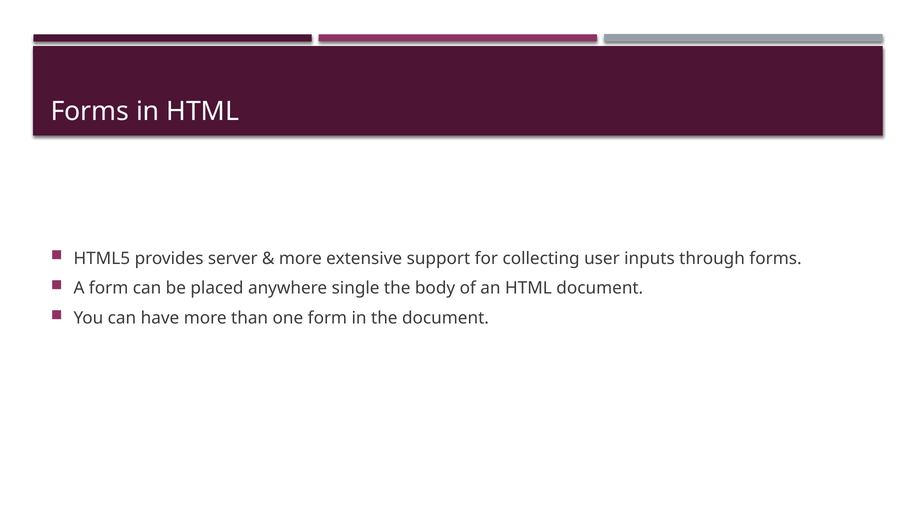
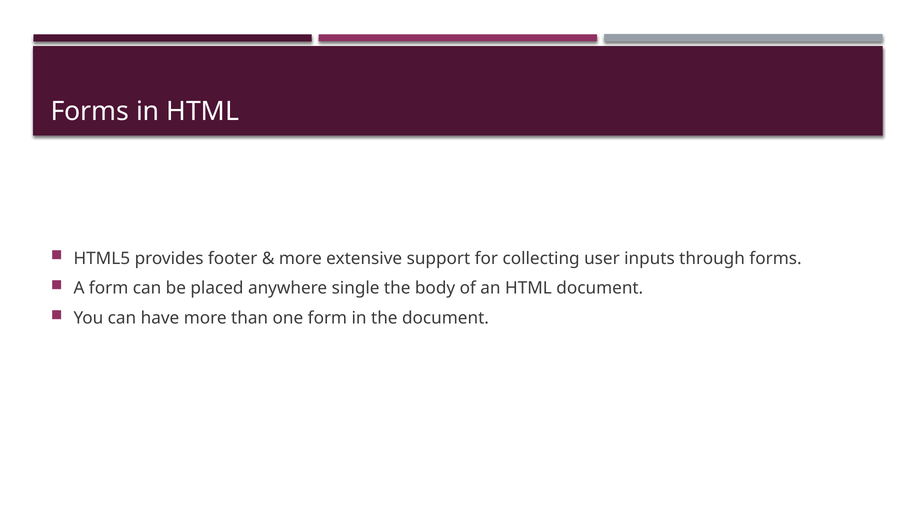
server: server -> footer (233, 259)
